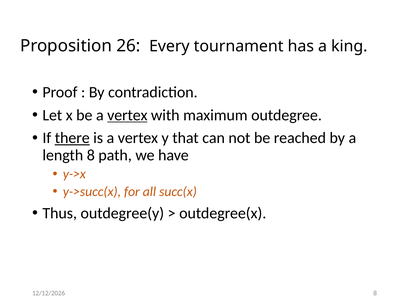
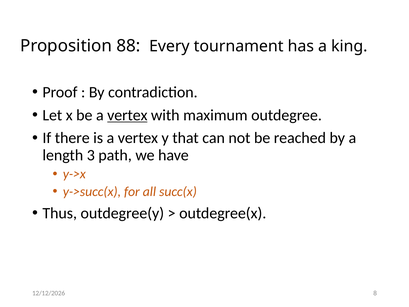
26: 26 -> 88 (128, 46)
there underline: present -> none (72, 138)
length 8: 8 -> 3 (91, 155)
